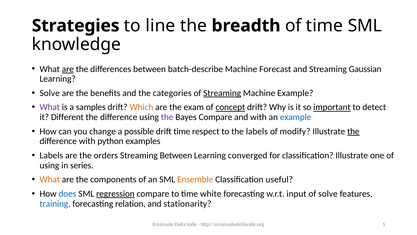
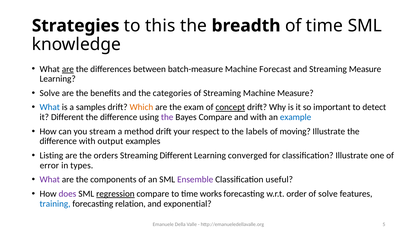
line: line -> this (160, 26)
batch-describe: batch-describe -> batch-measure (195, 69)
Streaming Gaussian: Gaussian -> Measure (365, 69)
Streaming underline: present -> none (222, 93)
Machine Example: Example -> Measure (295, 93)
What colour: purple -> blue (50, 107)
important underline: present -> none (332, 107)
change: change -> stream (102, 131)
possible: possible -> method (139, 131)
drift time: time -> your (182, 131)
modify: modify -> moving (295, 131)
the underline: present -> none (353, 131)
python: python -> output (110, 141)
Labels: Labels -> Listing (51, 155)
Streaming Between: Between -> Different (176, 155)
using: using -> error (49, 165)
series: series -> types (82, 165)
What colour: orange -> purple (50, 179)
Ensemble colour: orange -> purple (195, 179)
does colour: blue -> purple (67, 193)
white: white -> works (211, 193)
input: input -> order (297, 193)
stationarity: stationarity -> exponential (188, 203)
